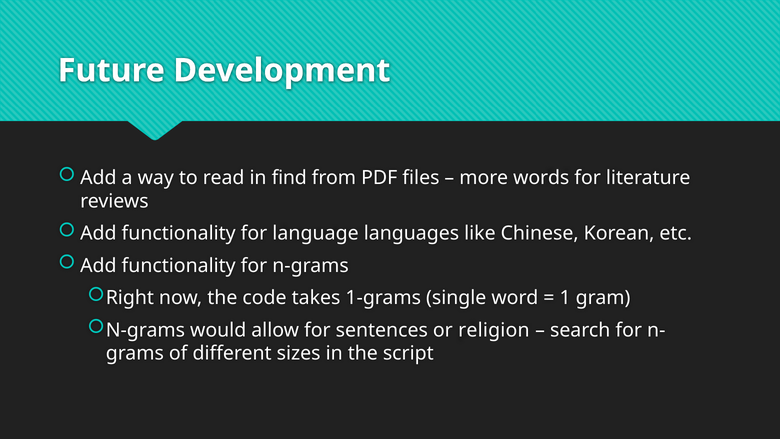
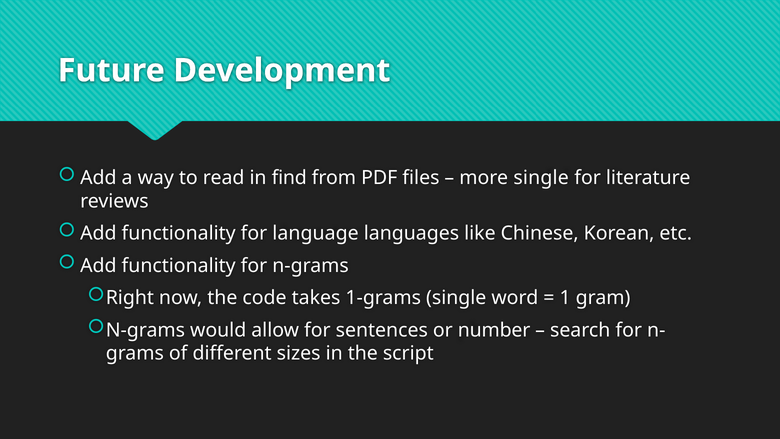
more words: words -> single (541, 178)
religion: religion -> number (494, 330)
